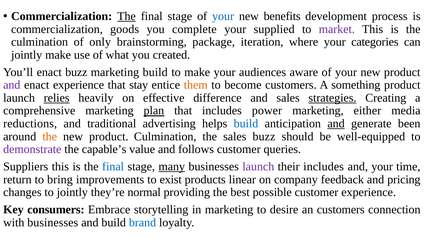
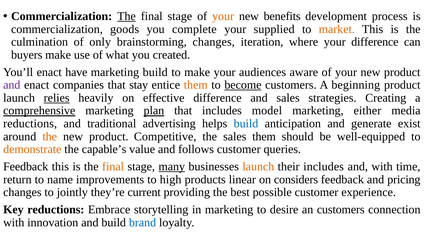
your colour: blue -> orange (223, 16)
market colour: purple -> orange (337, 29)
brainstorming package: package -> changes (214, 42)
your categories: categories -> difference (375, 42)
jointly: jointly -> buyers (27, 55)
enact buzz: buzz -> have (76, 72)
enact experience: experience -> companies (78, 85)
become underline: none -> present (243, 85)
something: something -> beginning (356, 85)
strategies underline: present -> none (332, 98)
comprehensive underline: none -> present (39, 111)
power: power -> model (267, 111)
and underline: present -> none (336, 124)
been: been -> exist (409, 124)
product Culmination: Culmination -> Competitive (165, 137)
sales buzz: buzz -> them (264, 137)
demonstrate colour: purple -> orange (32, 150)
Suppliers: Suppliers -> Feedback (26, 167)
final colour: blue -> orange (113, 167)
launch colour: purple -> orange (258, 167)
and your: your -> with (382, 167)
bring: bring -> name (60, 180)
exist: exist -> high (171, 180)
company: company -> considers (296, 180)
normal: normal -> current (144, 193)
Key consumers: consumers -> reductions (56, 210)
with businesses: businesses -> innovation (53, 223)
